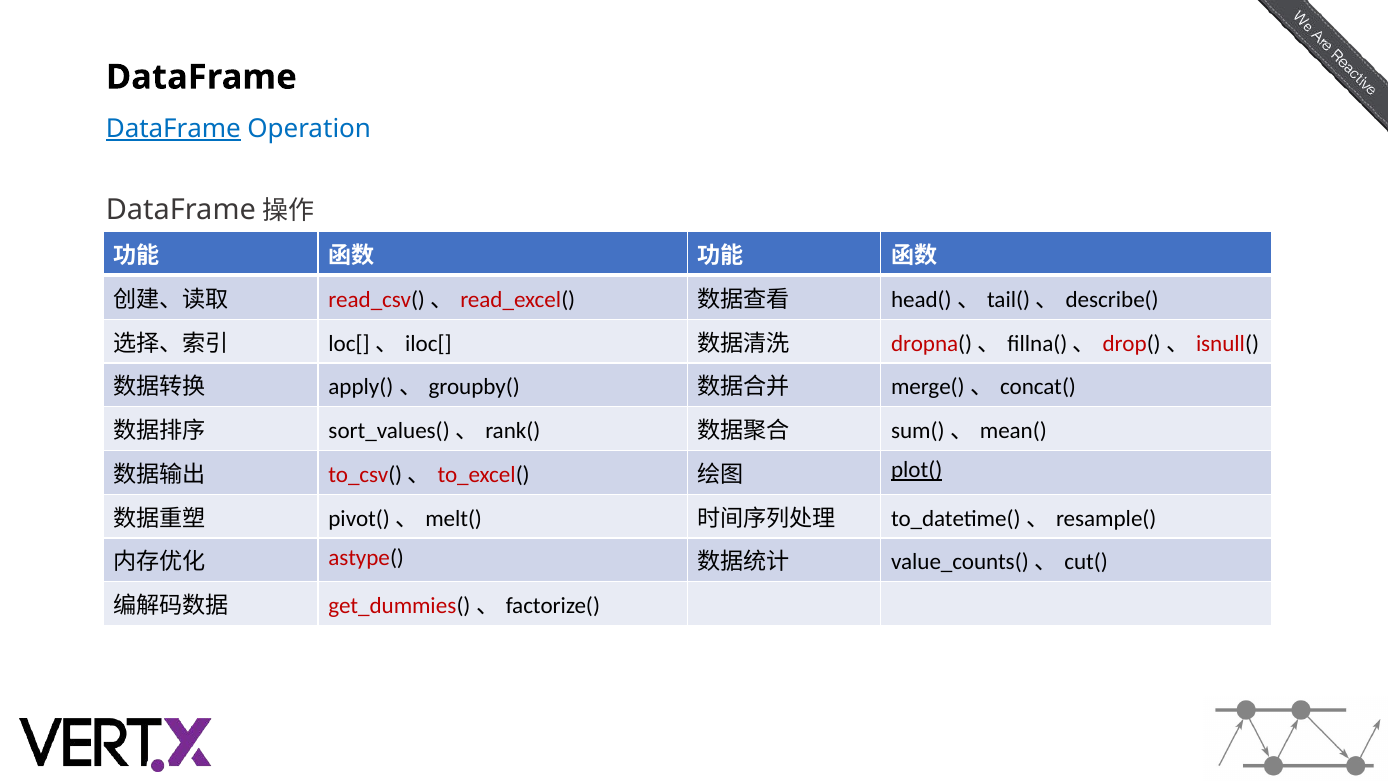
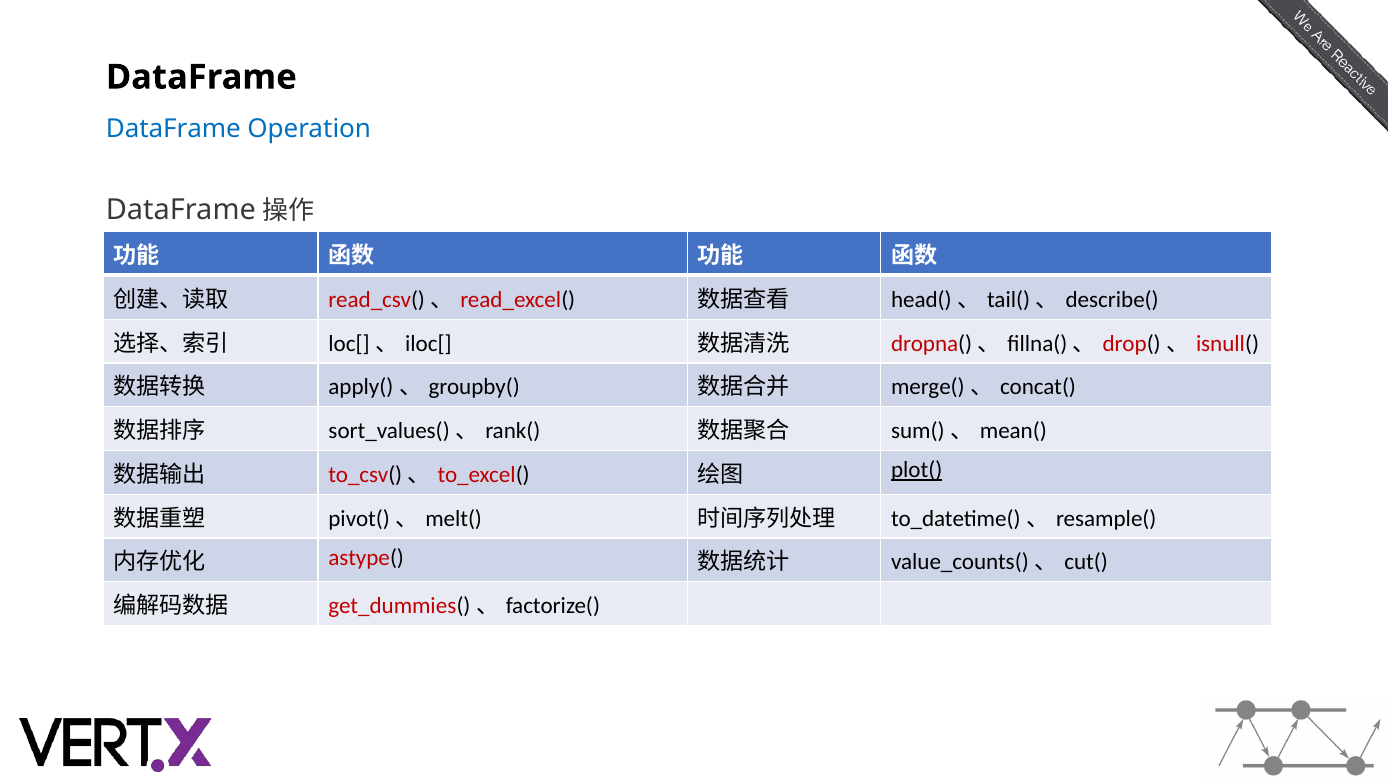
DataFrame underline: present -> none (173, 129)
